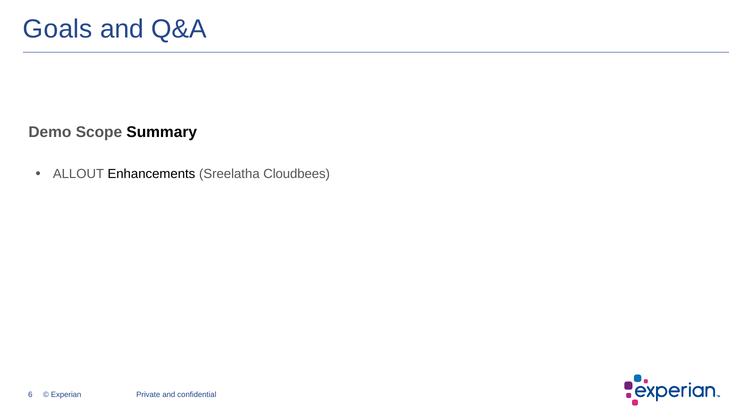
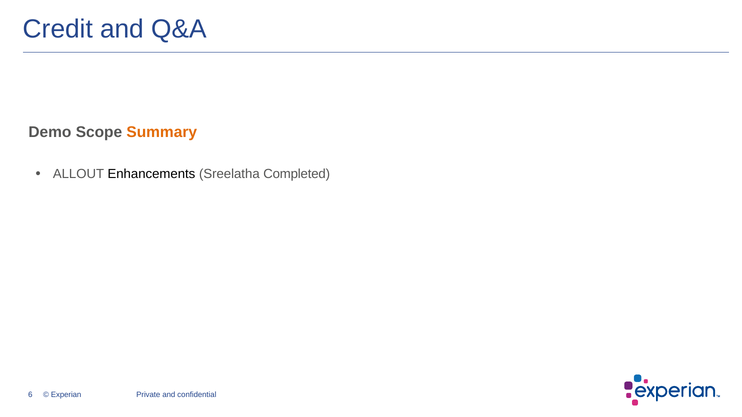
Goals: Goals -> Credit (58, 29)
Summary colour: black -> orange (162, 132)
Cloudbees: Cloudbees -> Completed (297, 174)
